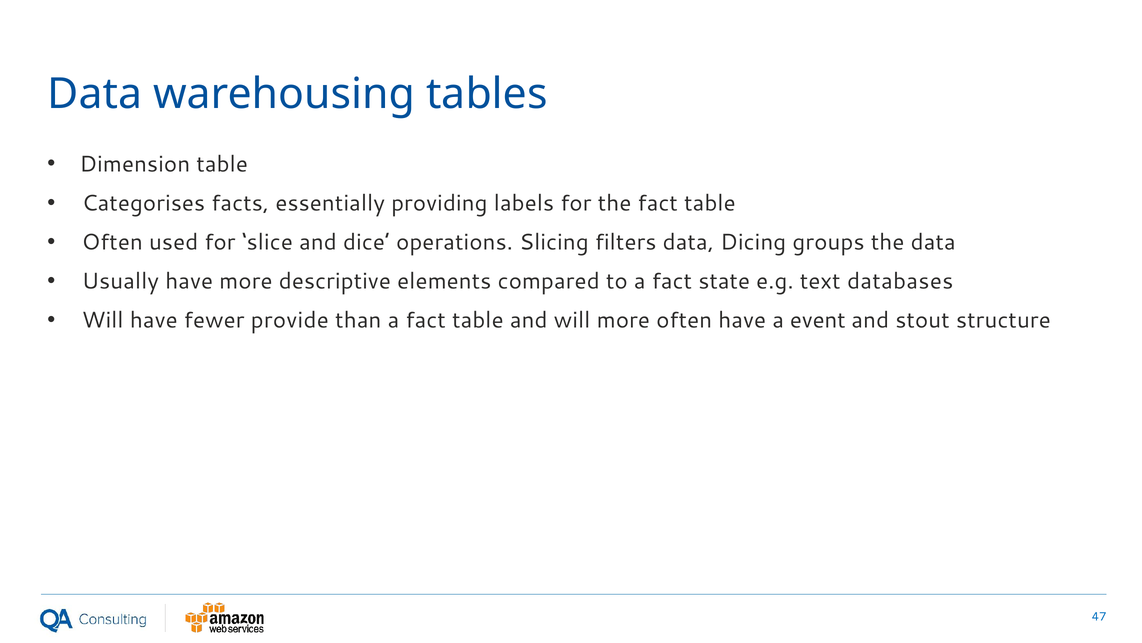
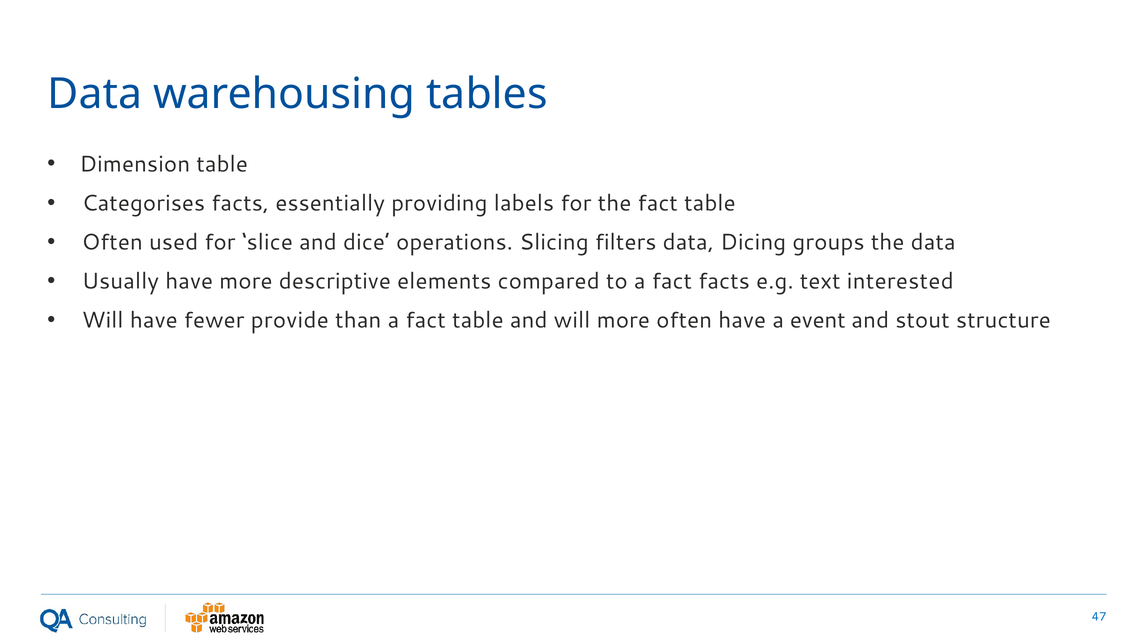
fact state: state -> facts (724, 281)
databases: databases -> interested (900, 281)
